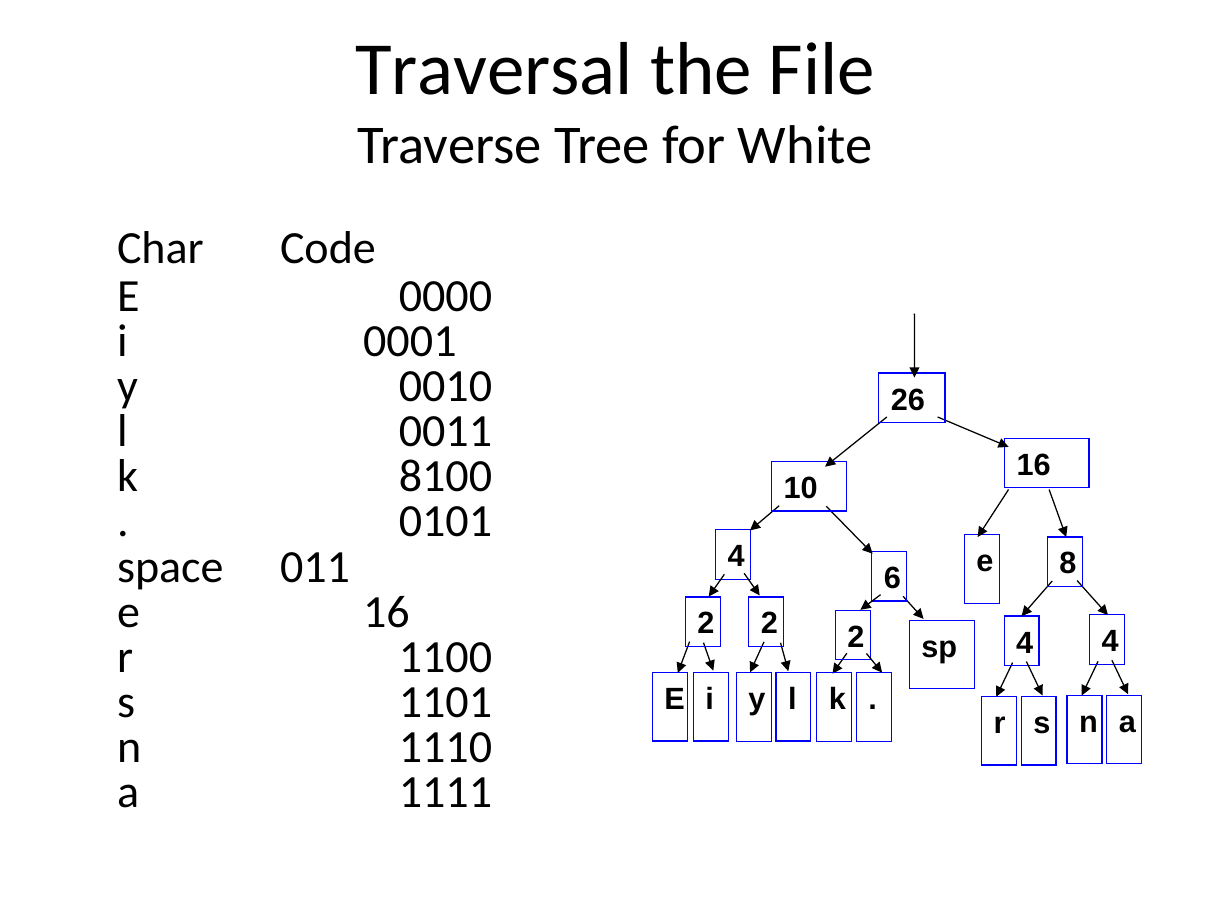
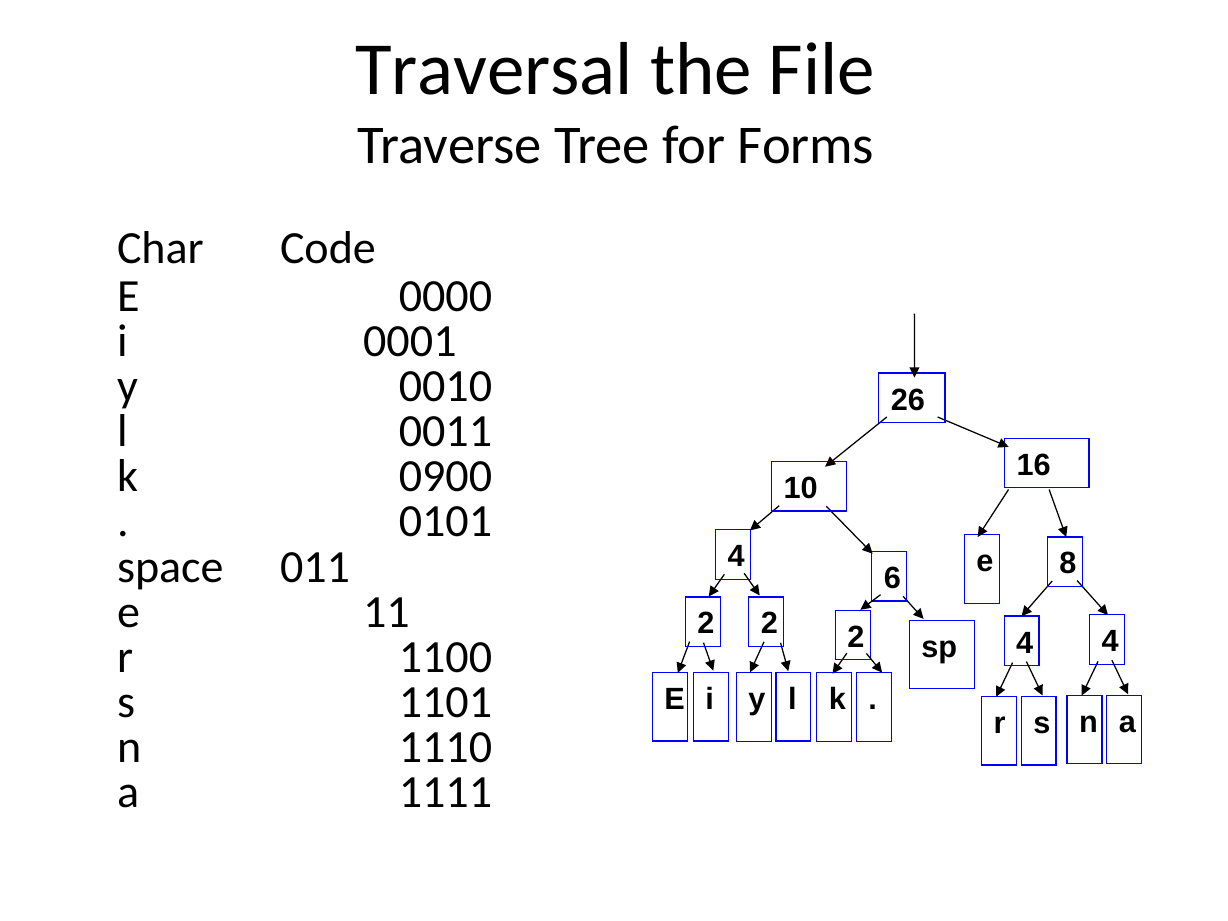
White: White -> Forms (806, 146)
8100: 8100 -> 0900 (445, 477)
e 16: 16 -> 11 (386, 612)
